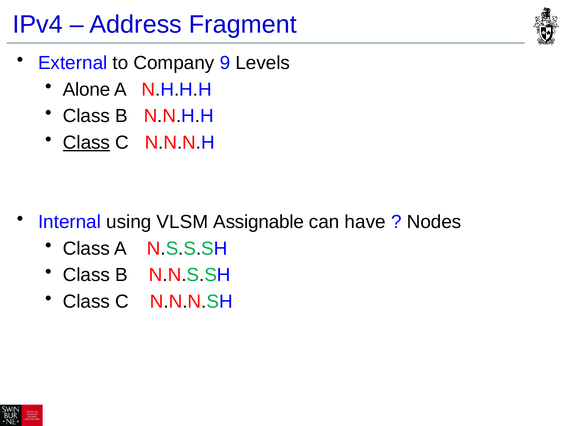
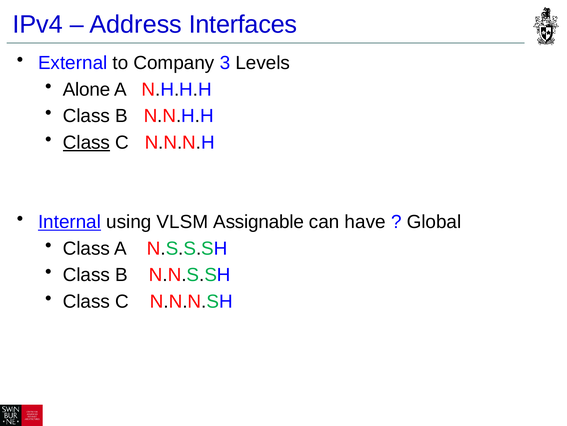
Fragment: Fragment -> Interfaces (243, 25)
9: 9 -> 3 (225, 63)
Internal underline: none -> present (70, 222)
Nodes: Nodes -> Global (434, 222)
